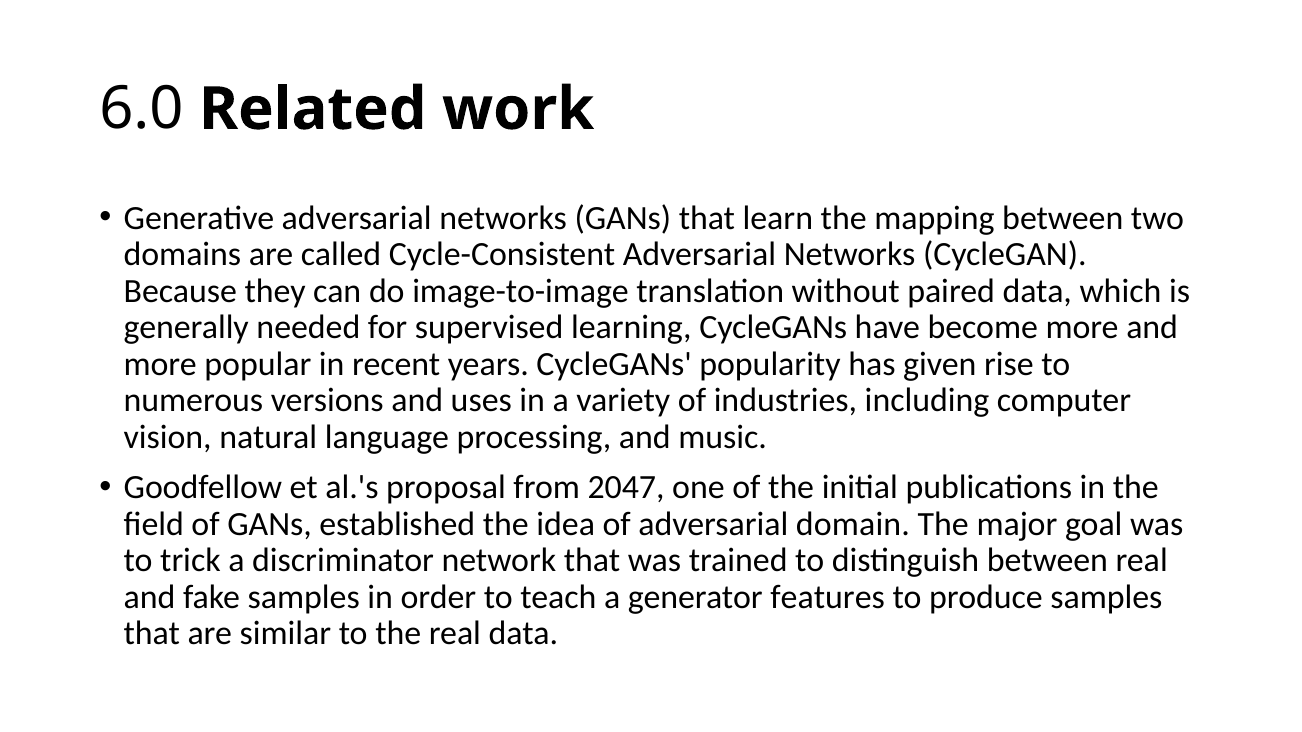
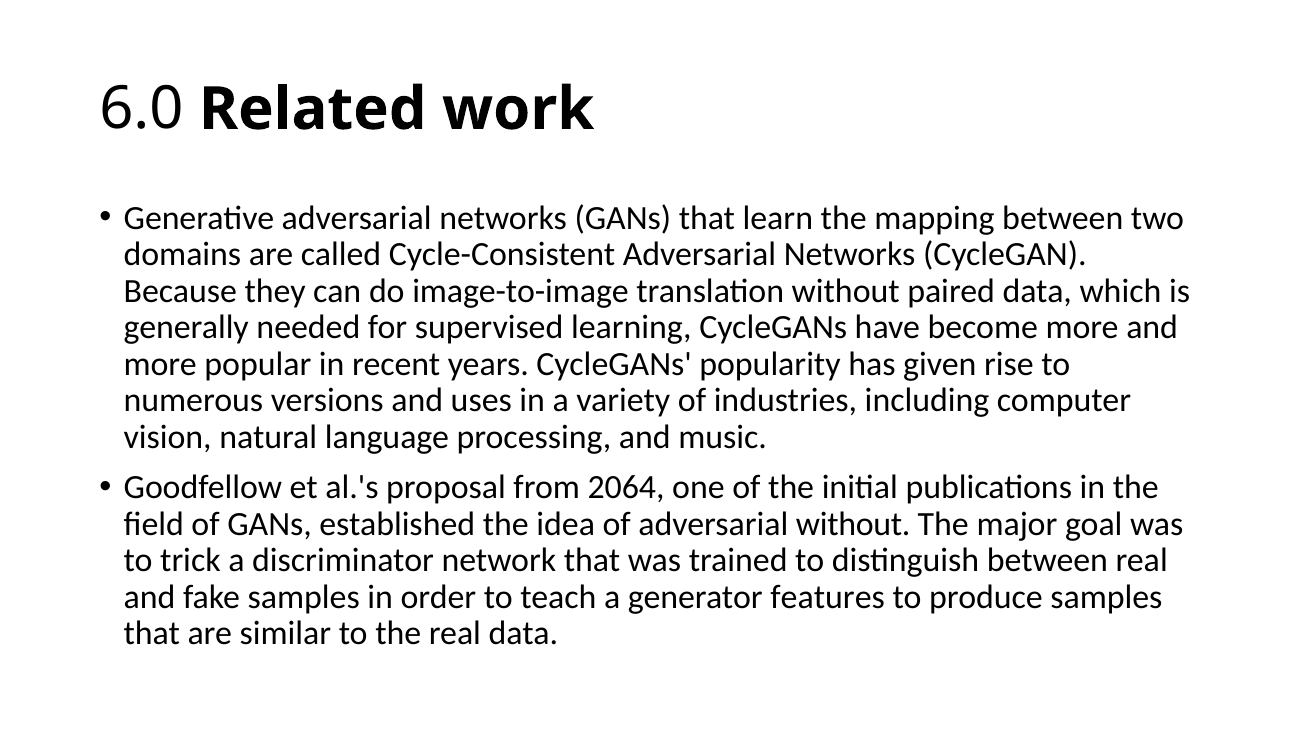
2047: 2047 -> 2064 (626, 488)
adversarial domain: domain -> without (853, 524)
